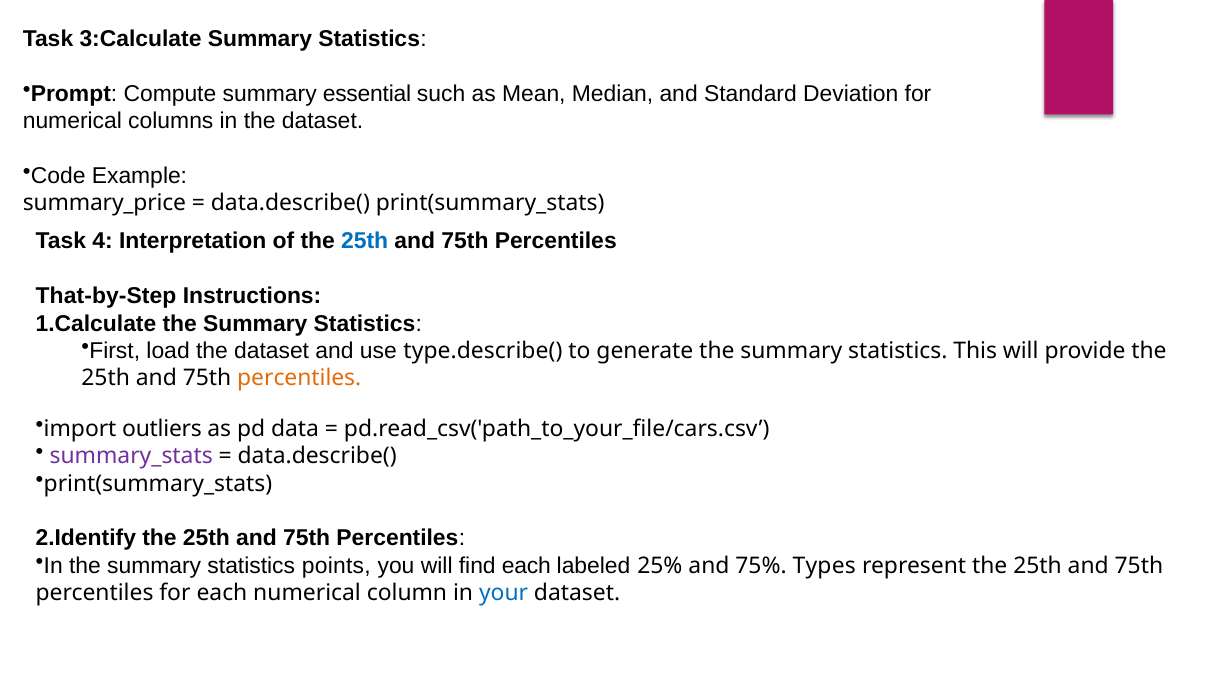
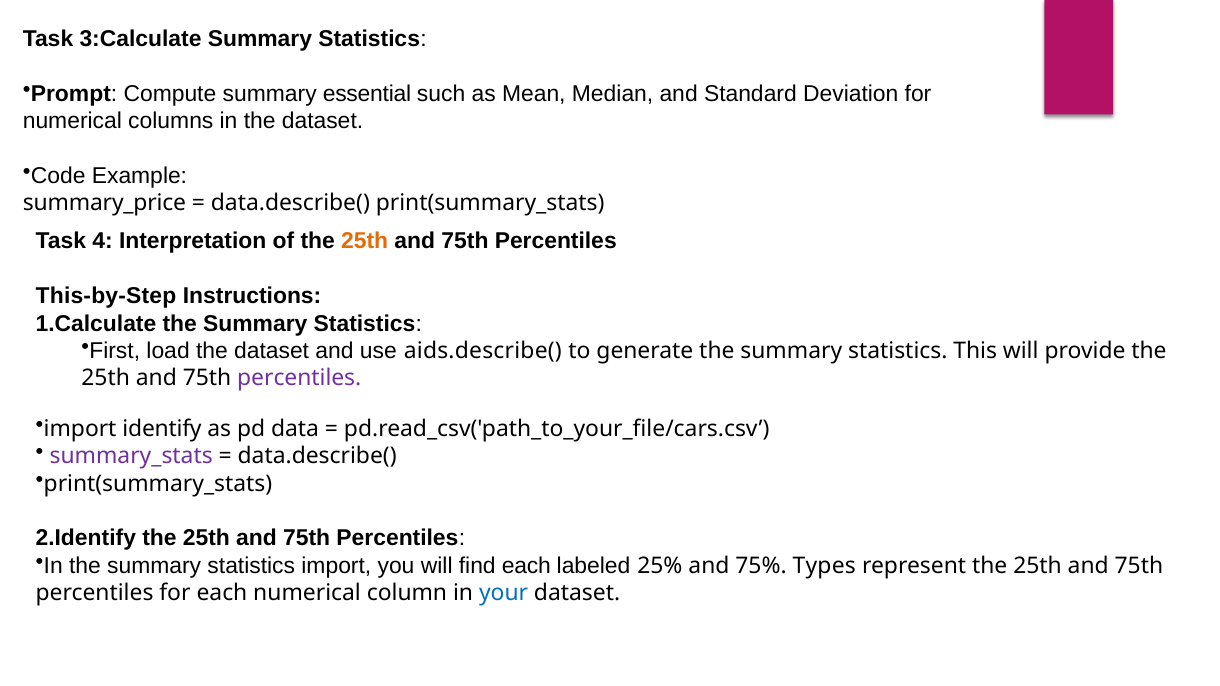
25th colour: blue -> orange (365, 241)
That-by-Step: That-by-Step -> This-by-Step (106, 296)
type.describe(: type.describe( -> aids.describe( (483, 351)
percentiles colour: orange -> purple (299, 378)
outliers: outliers -> identify (162, 429)
statistics points: points -> import (336, 566)
